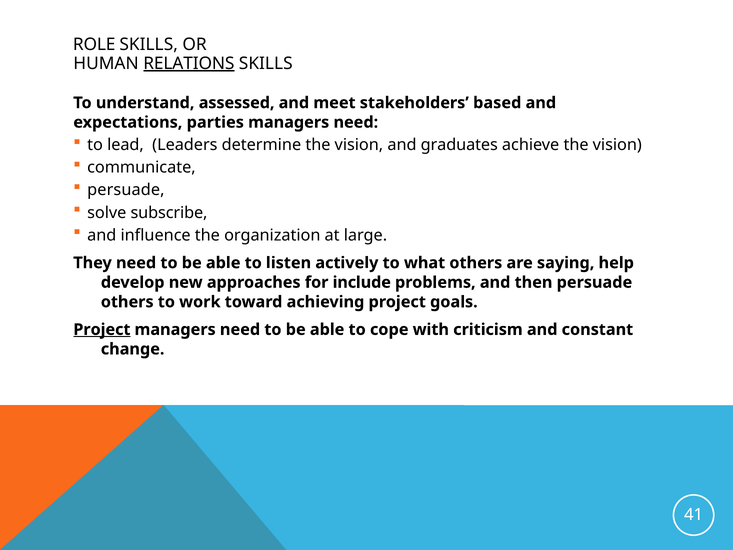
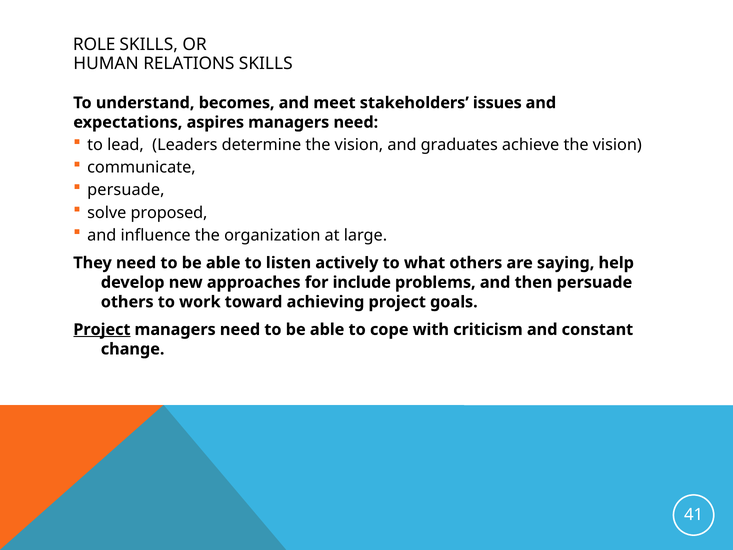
RELATIONS underline: present -> none (189, 63)
assessed: assessed -> becomes (237, 103)
based: based -> issues (497, 103)
parties: parties -> aspires (215, 122)
subscribe: subscribe -> proposed (169, 213)
